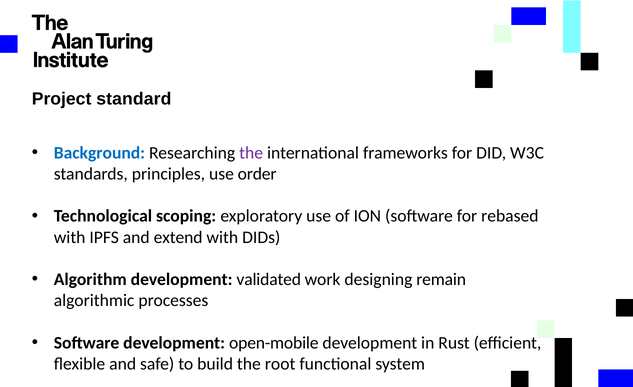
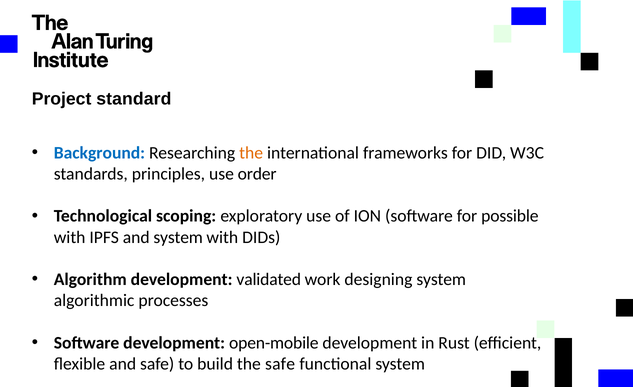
the colour: purple -> orange (251, 153)
rebased: rebased -> possible (510, 216)
and extend: extend -> system (178, 237)
designing remain: remain -> system (441, 280)
the root: root -> safe (280, 364)
